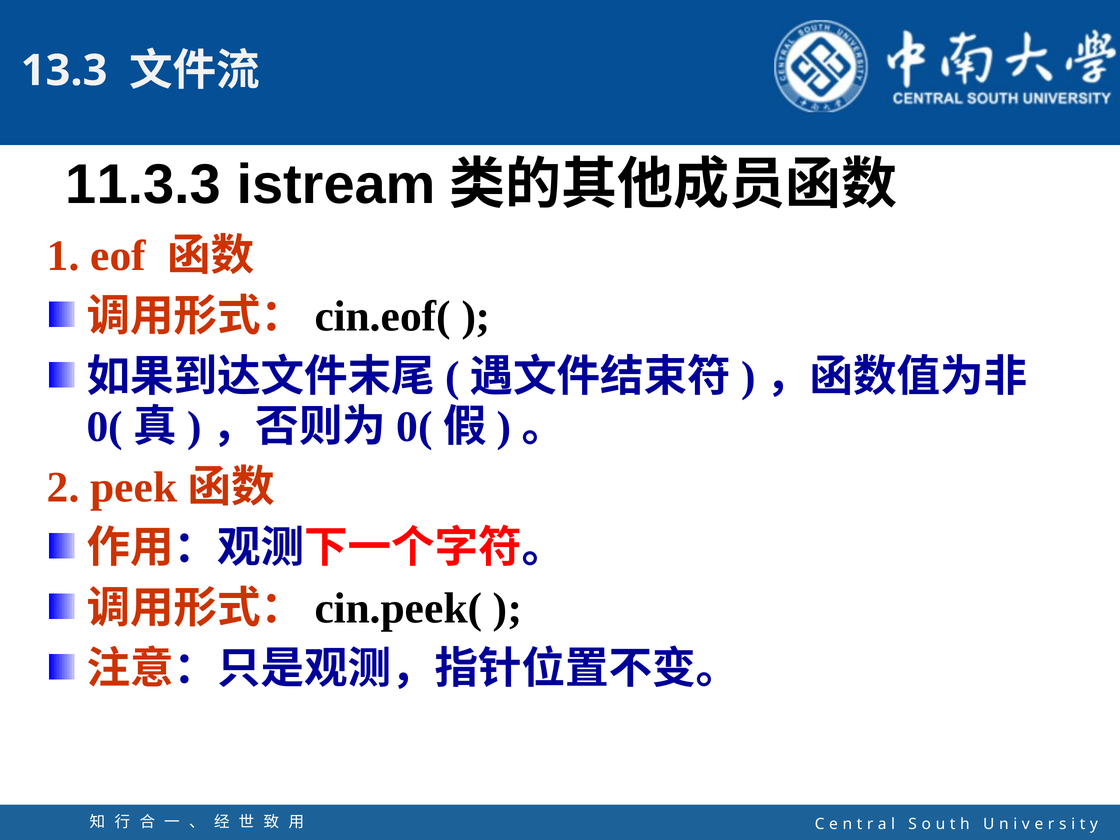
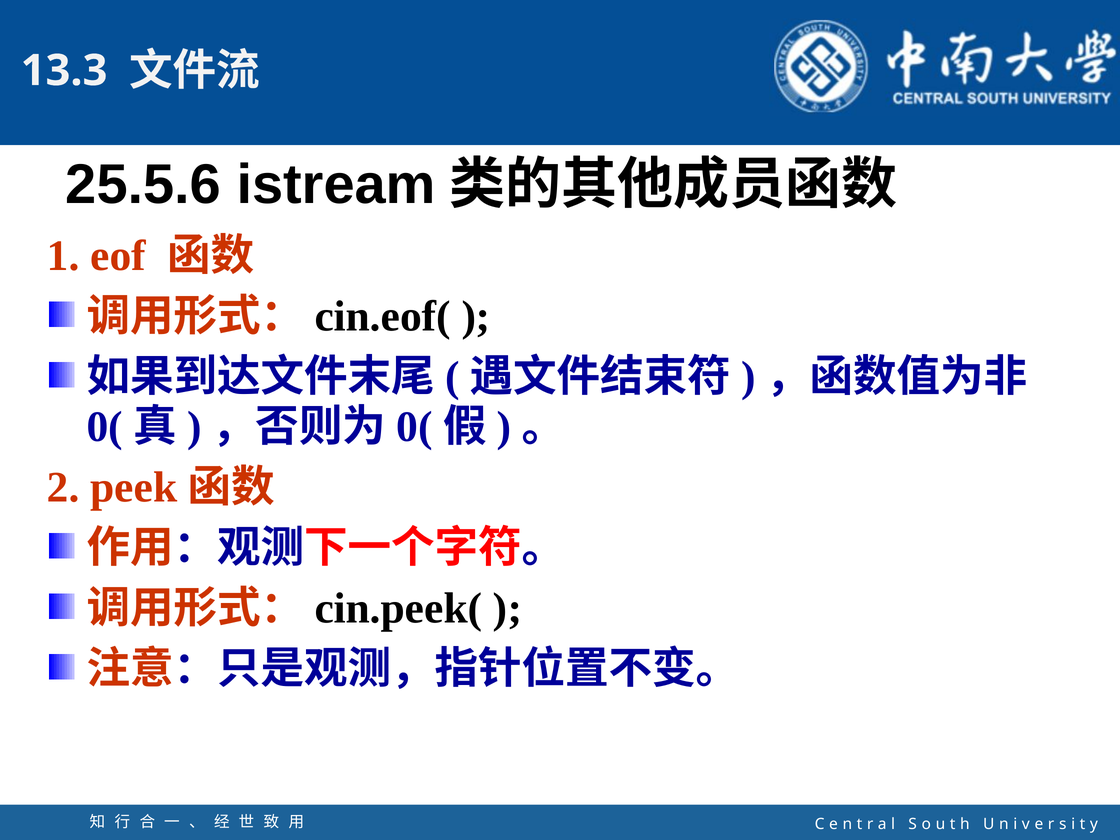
11.3.3: 11.3.3 -> 25.5.6 (143, 185)
